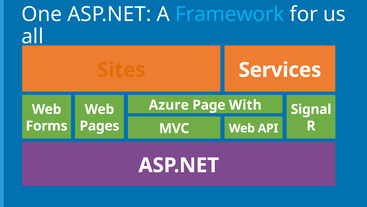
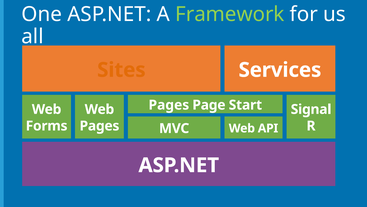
Framework colour: light blue -> light green (230, 14)
Azure: Azure -> Pages (169, 105)
With: With -> Start (245, 105)
